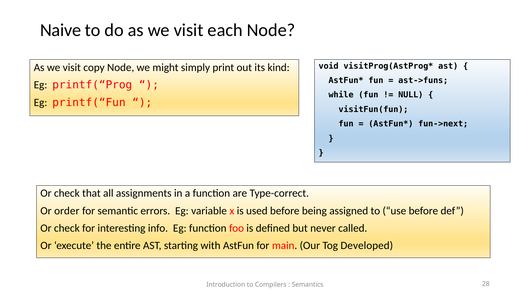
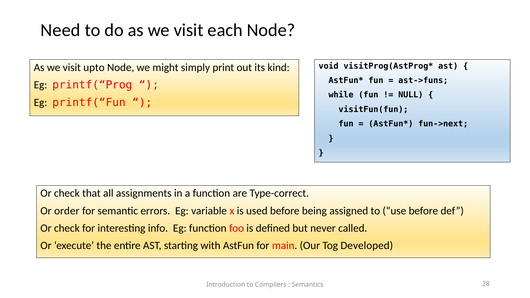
Naive: Naive -> Need (60, 30)
copy: copy -> upto (94, 68)
